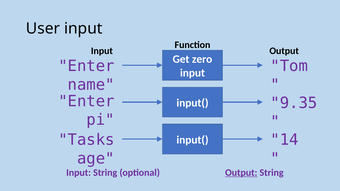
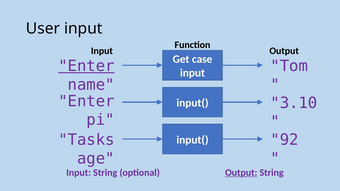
zero: zero -> case (202, 59)
Enter underline: none -> present (86, 66)
9.35: 9.35 -> 3.10 (294, 103)
14: 14 -> 92 (284, 140)
